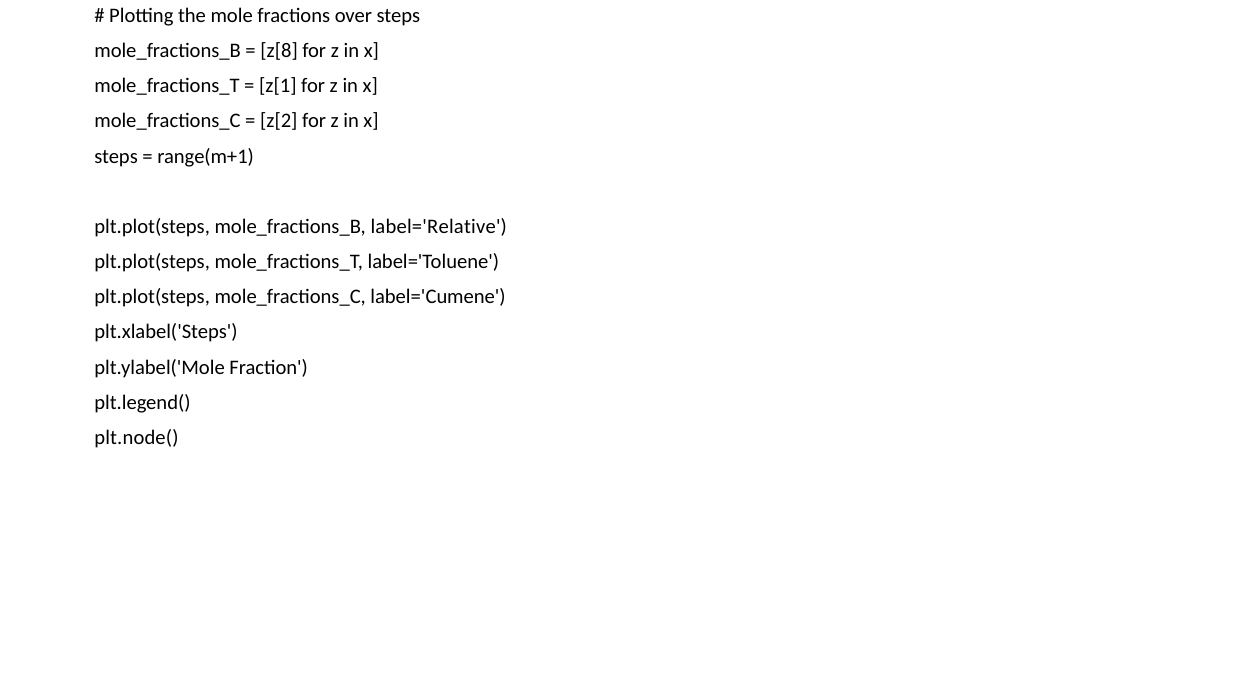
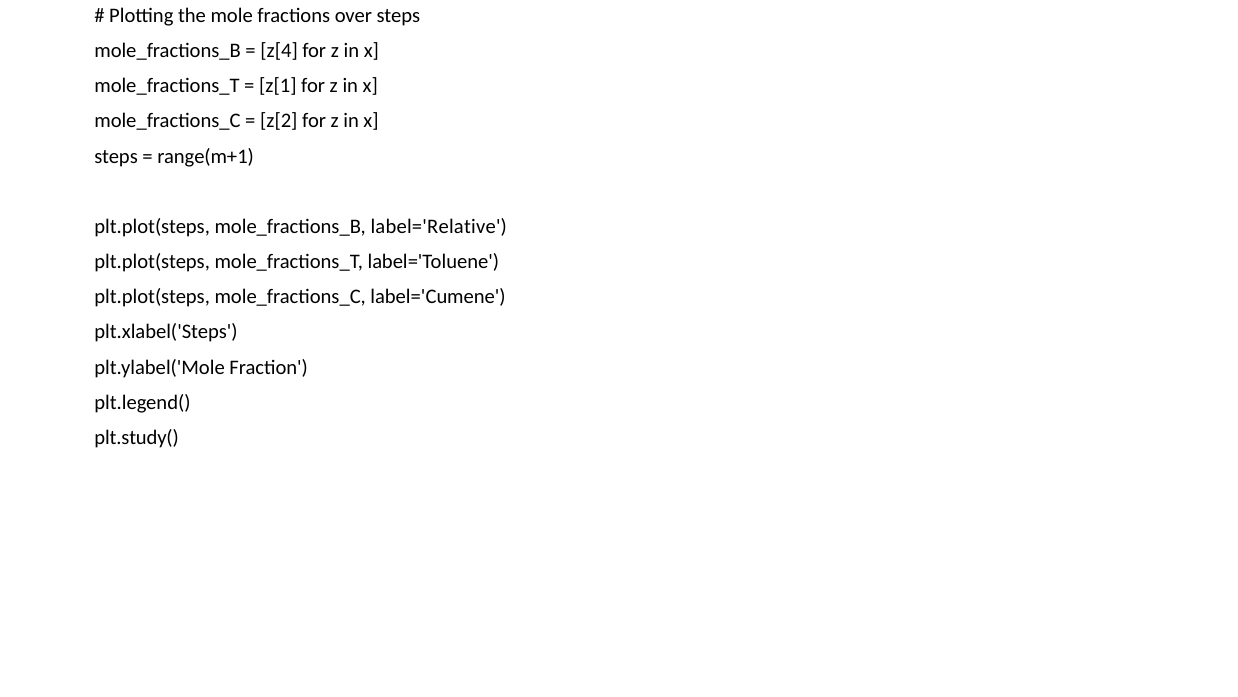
z[8: z[8 -> z[4 (279, 51)
plt.node(: plt.node( -> plt.study( (137, 437)
